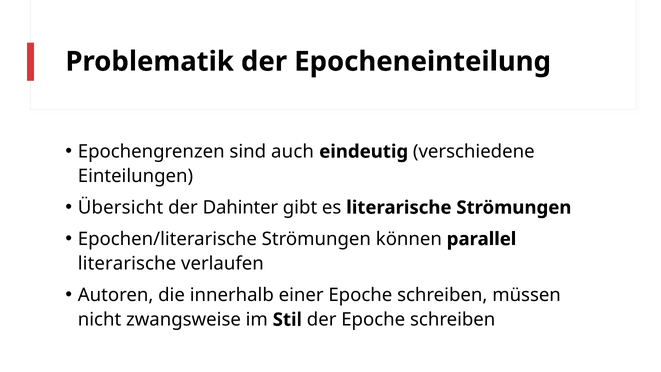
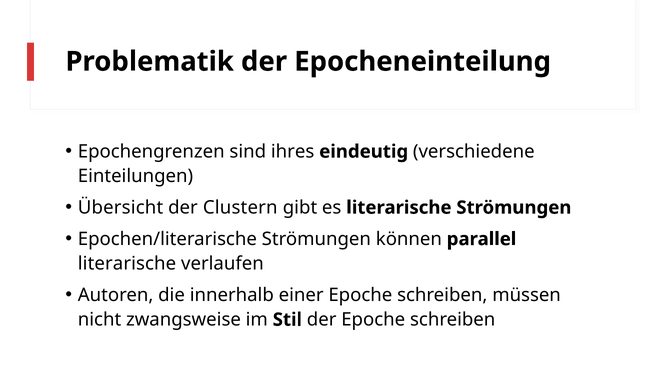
auch: auch -> ihres (293, 152)
Dahinter: Dahinter -> Clustern (240, 208)
